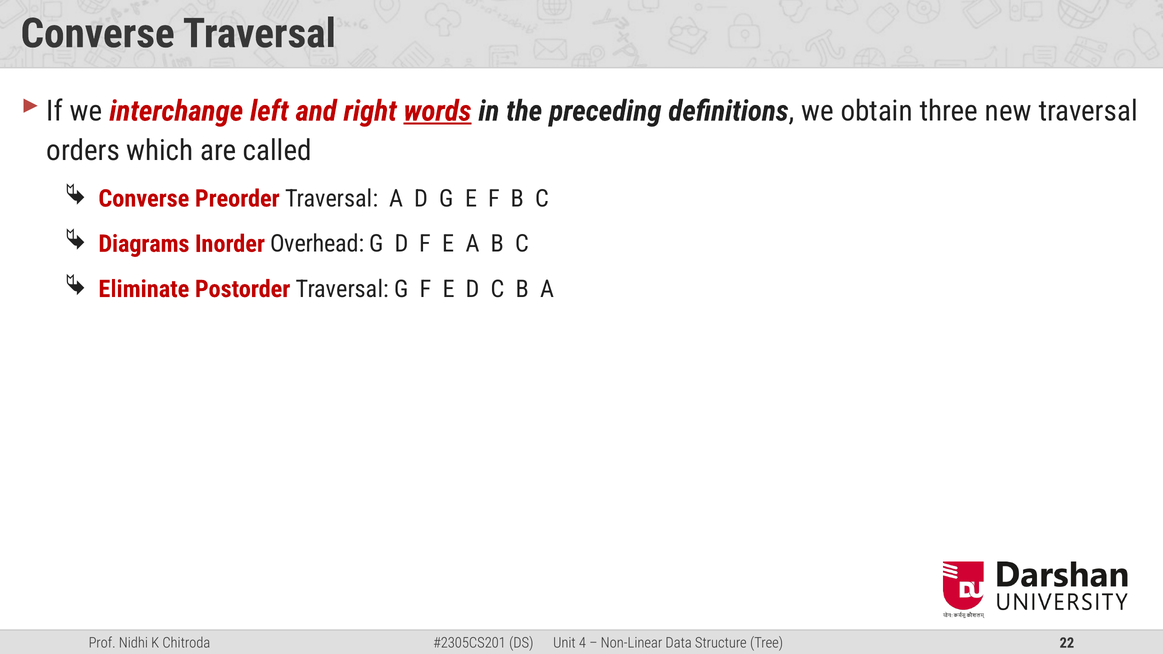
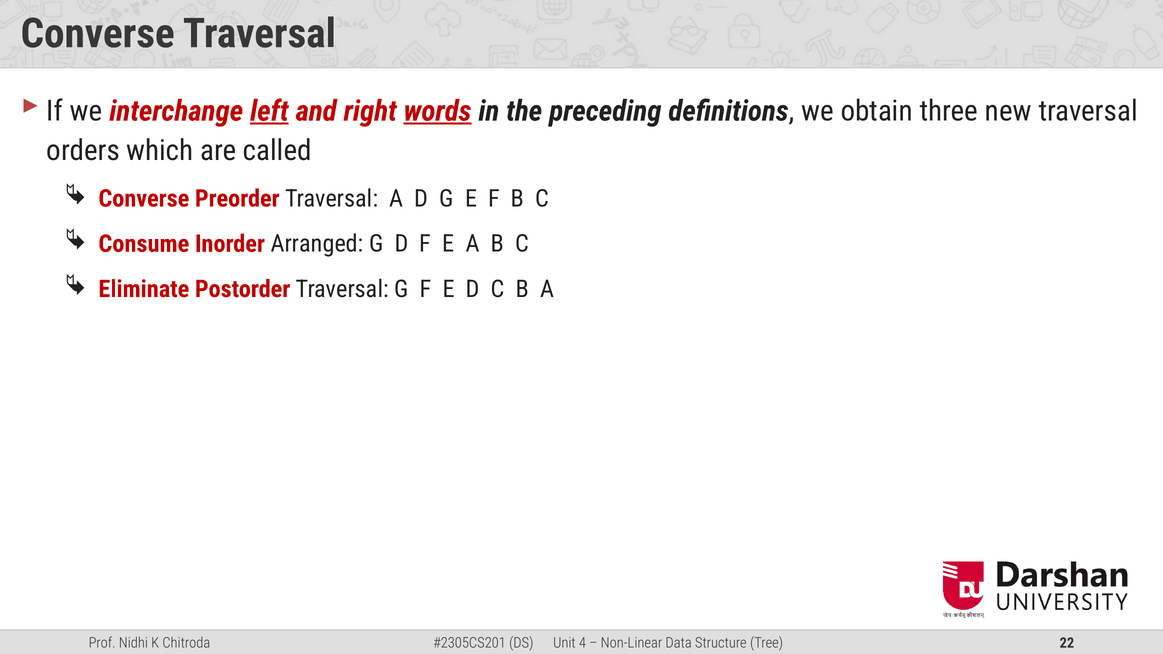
left underline: none -> present (269, 111)
Diagrams: Diagrams -> Consume (144, 244)
Overhead: Overhead -> Arranged (317, 244)
